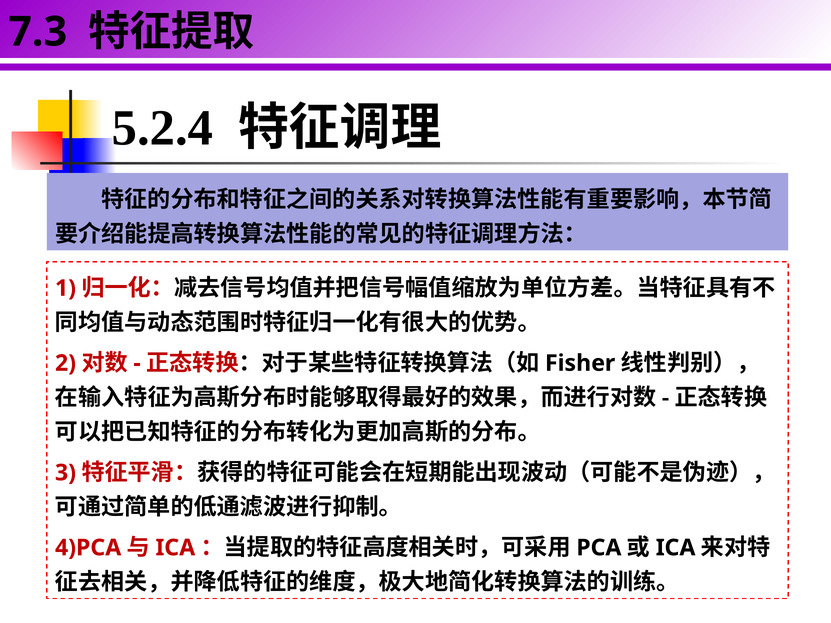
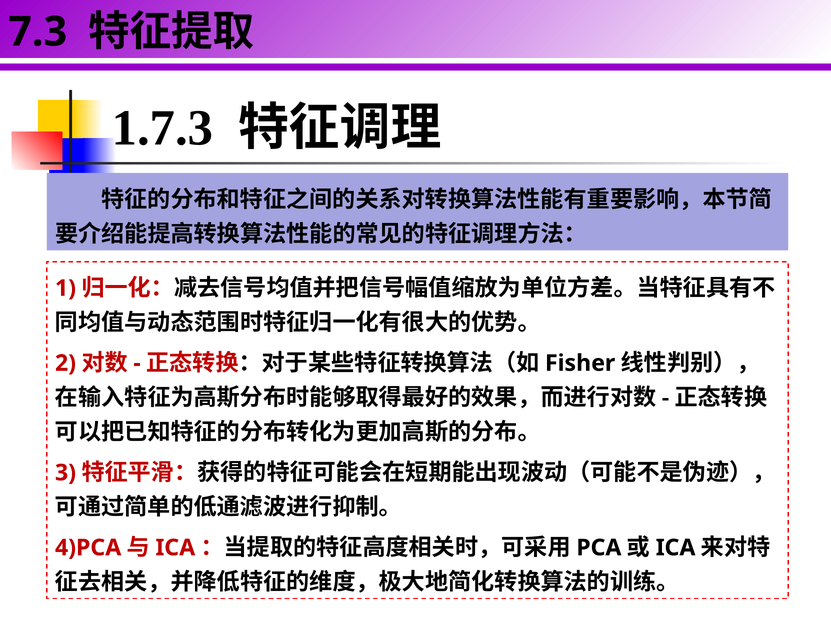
5.2.4: 5.2.4 -> 1.7.3 (162, 128)
